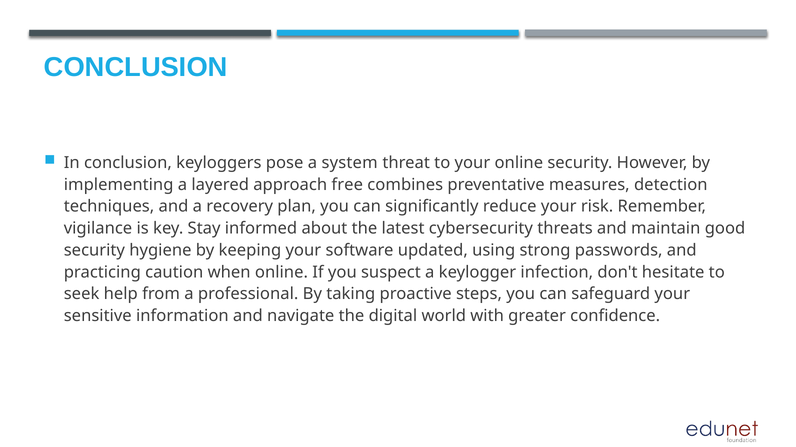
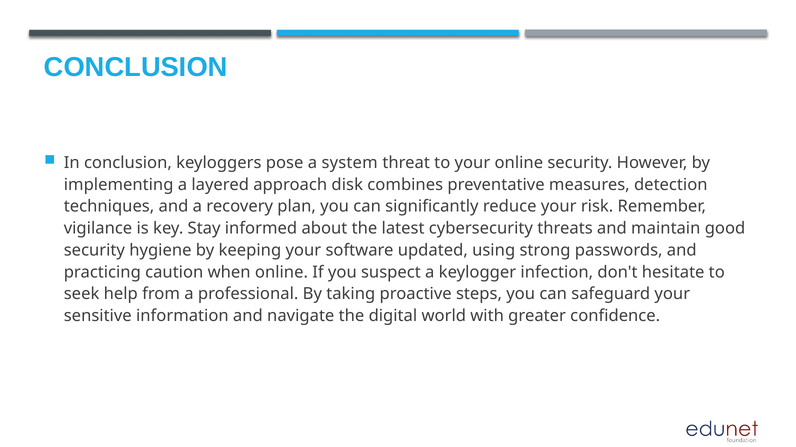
free: free -> disk (347, 185)
